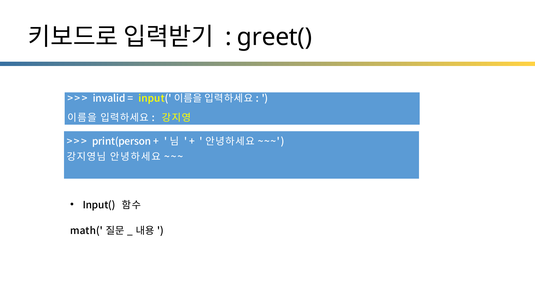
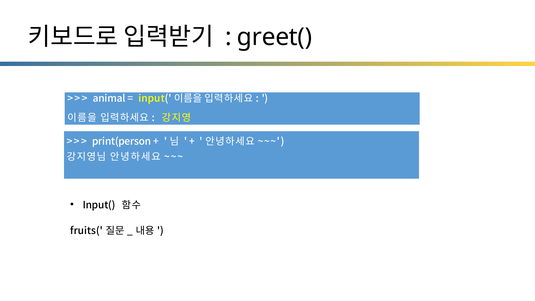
invalid: invalid -> animal (109, 99)
math(: math( -> fruits( (86, 231)
